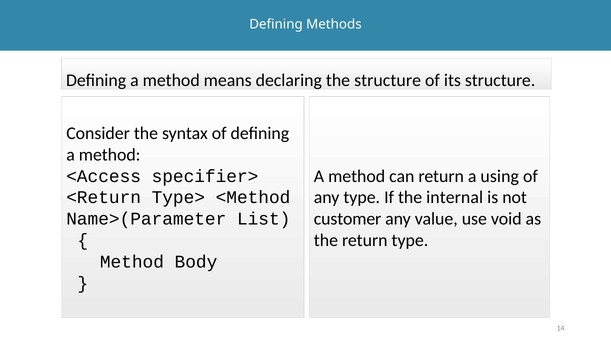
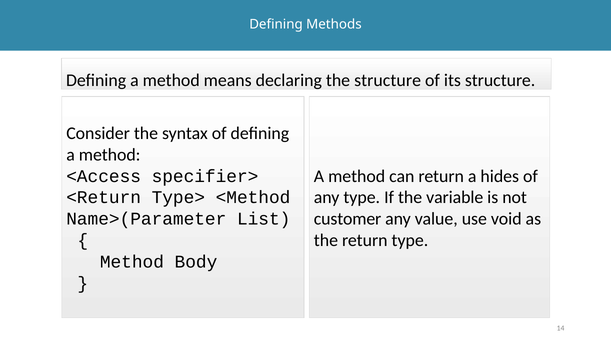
using: using -> hides (500, 176)
internal: internal -> variable (455, 197)
